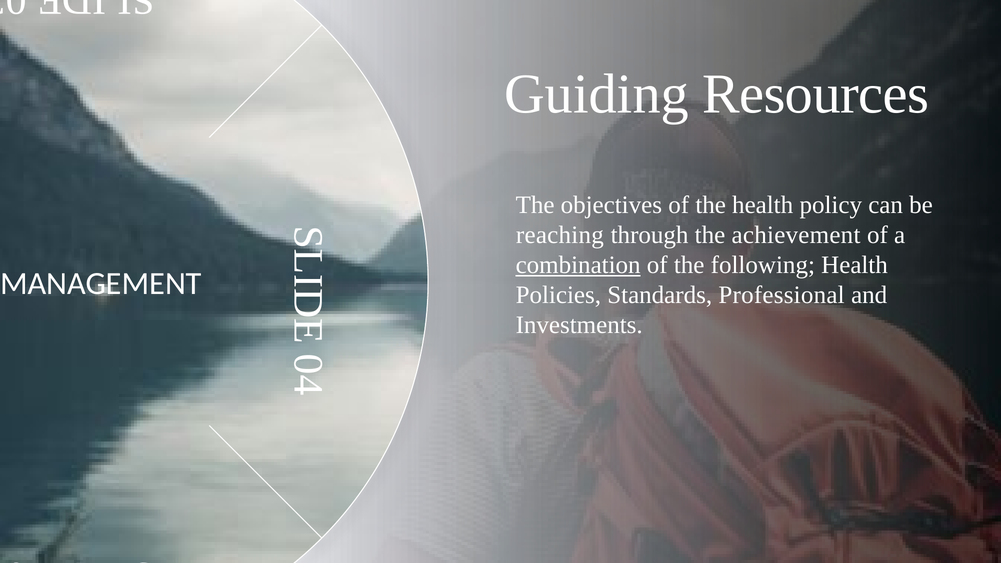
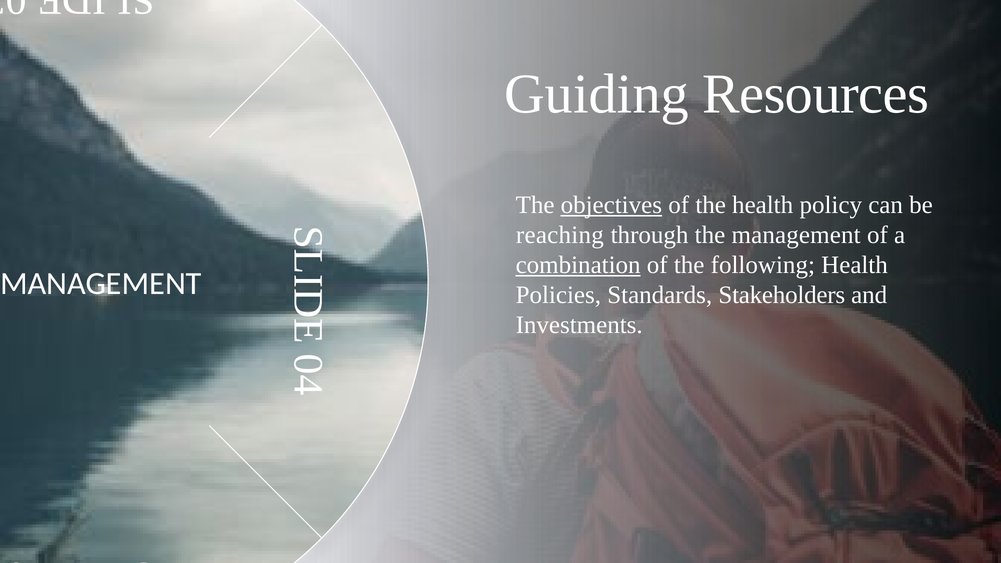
objectives underline: none -> present (611, 205)
the achievement: achievement -> management (796, 235)
Professional: Professional -> Stakeholders (782, 295)
